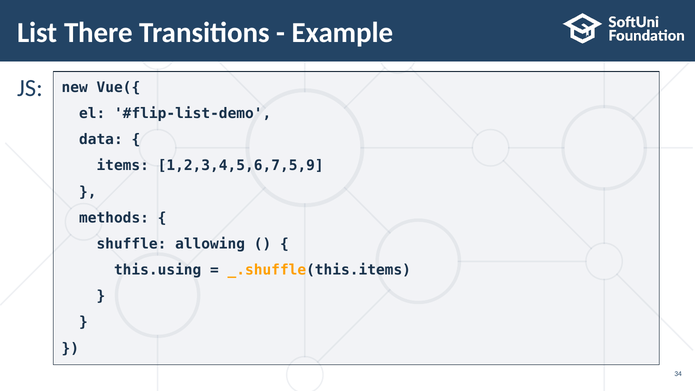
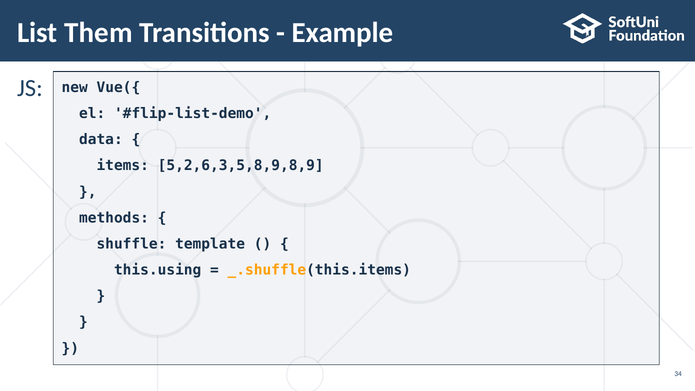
There: There -> Them (98, 33)
1,2,3,4,5,6,7,5,9: 1,2,3,4,5,6,7,5,9 -> 5,2,6,3,5,8,9,8,9 (241, 166)
allowing: allowing -> template (210, 244)
